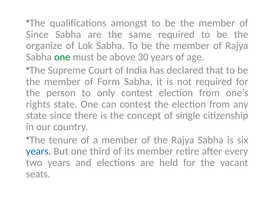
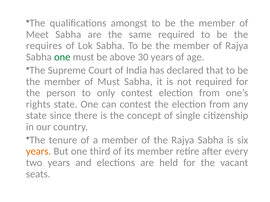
Since: Since -> Meet (37, 34)
organize: organize -> requires (44, 46)
of Form: Form -> Must (109, 82)
years colour: blue -> orange (38, 152)
